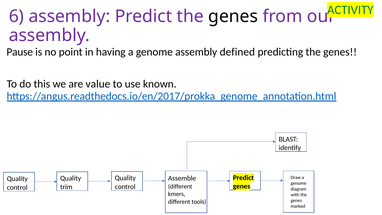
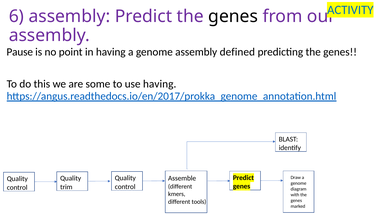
ACTIVITY colour: green -> blue (350, 10)
value: value -> some (98, 84)
use known: known -> having (160, 84)
